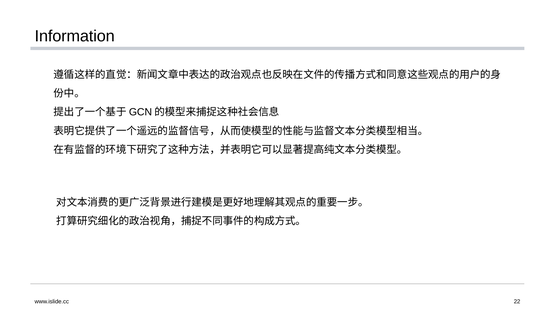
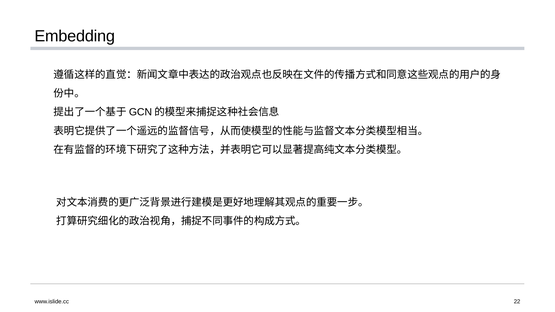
Information: Information -> Embedding (75, 36)
